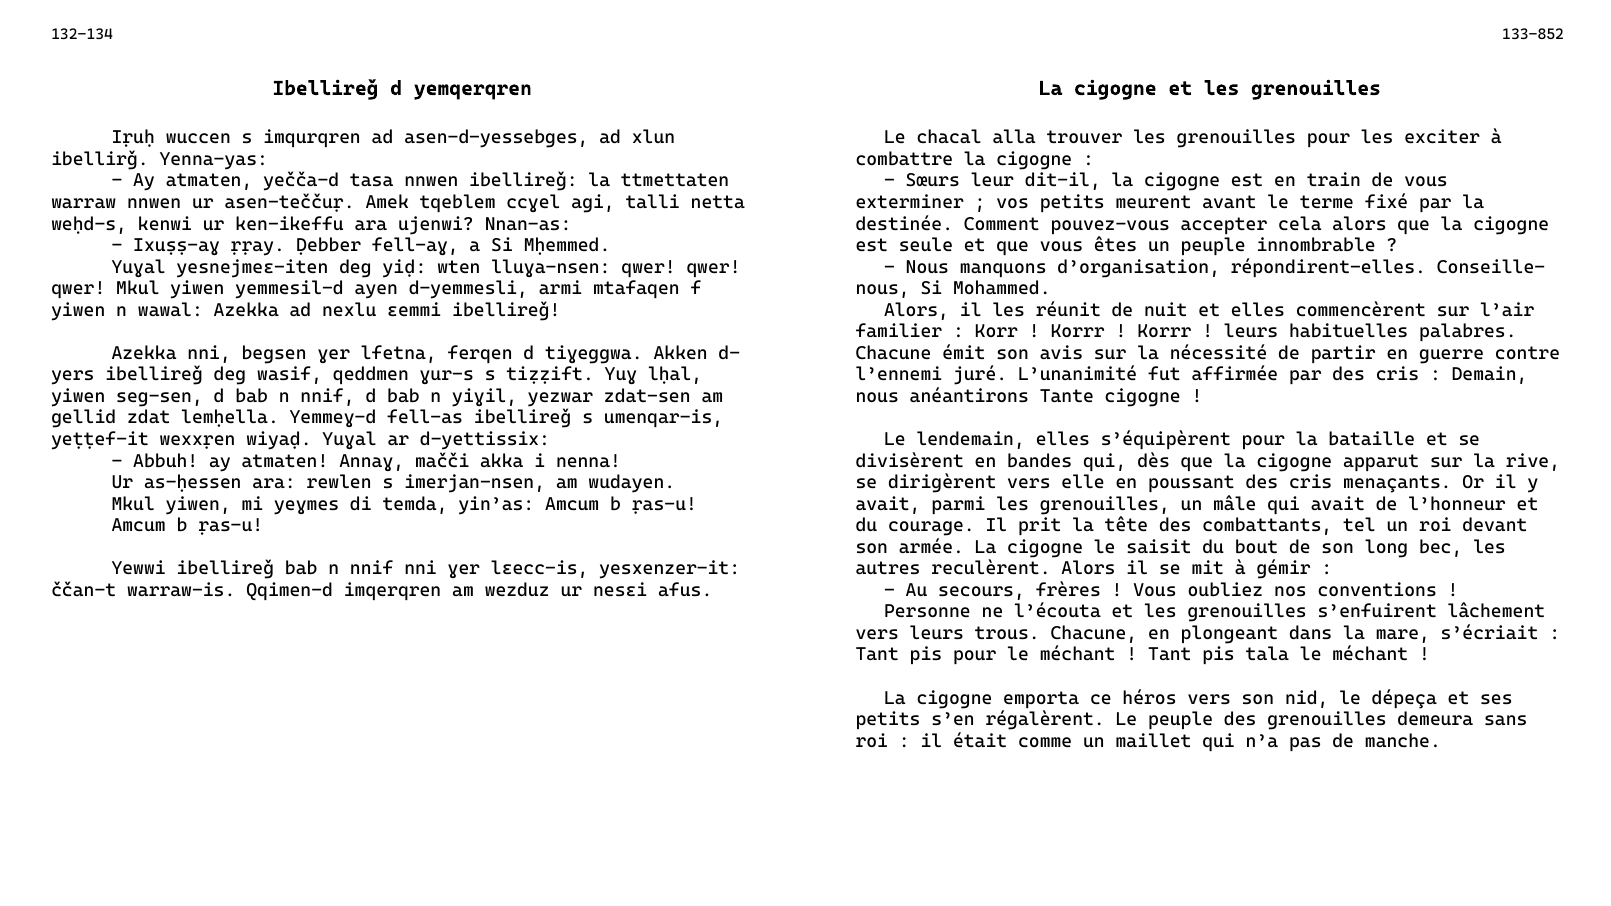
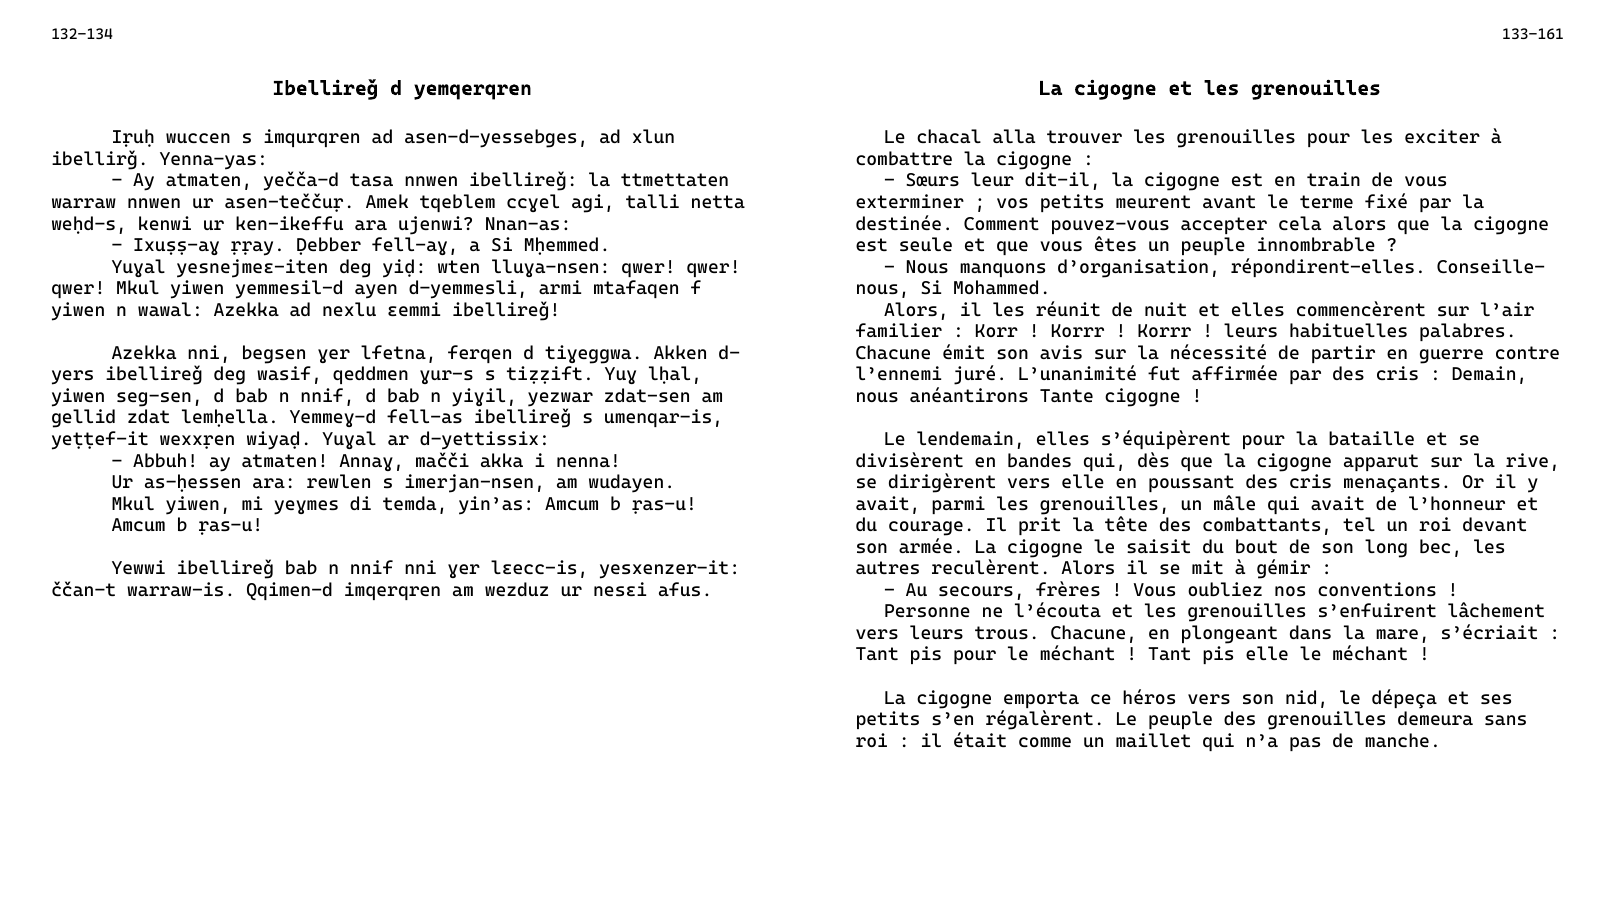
133-852: 133-852 -> 133-161 (1533, 35)
pis tala: tala -> elle (1267, 655)
